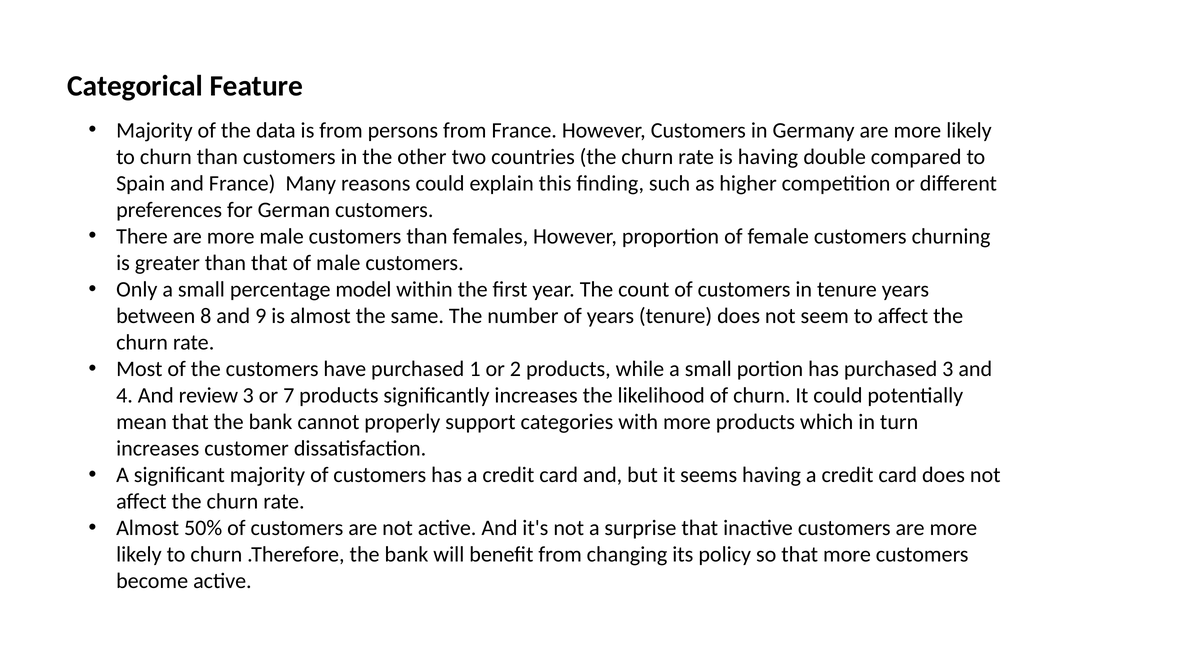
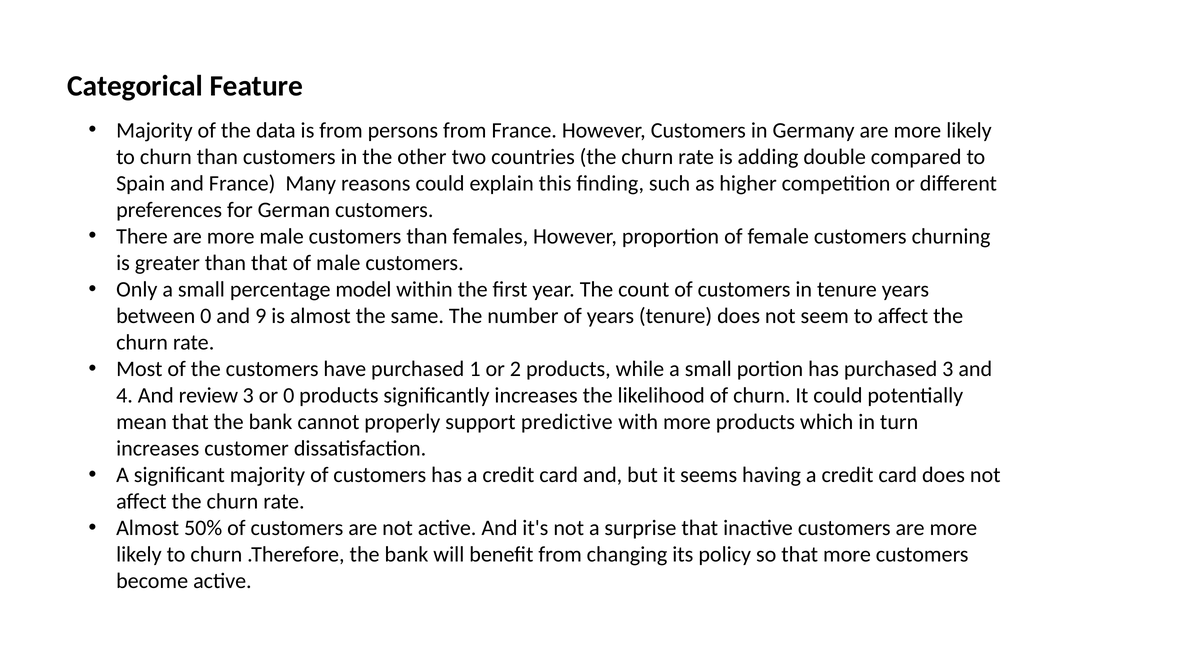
is having: having -> adding (768, 157)
between 8: 8 -> 0 (206, 316)
or 7: 7 -> 0 (289, 396)
categories: categories -> predictive (567, 422)
